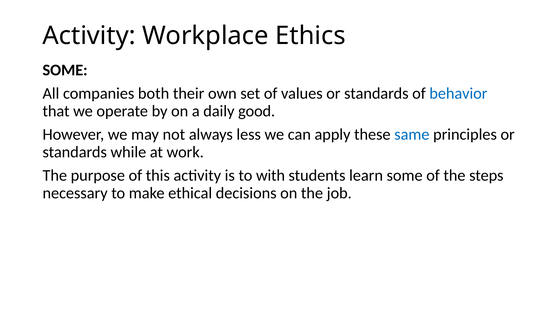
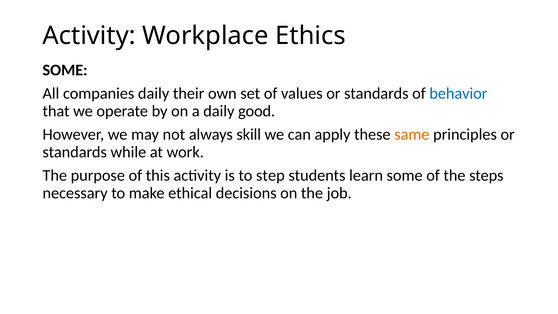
companies both: both -> daily (154, 94)
less: less -> skill (249, 134)
same colour: blue -> orange (412, 134)
with: with -> step (270, 175)
